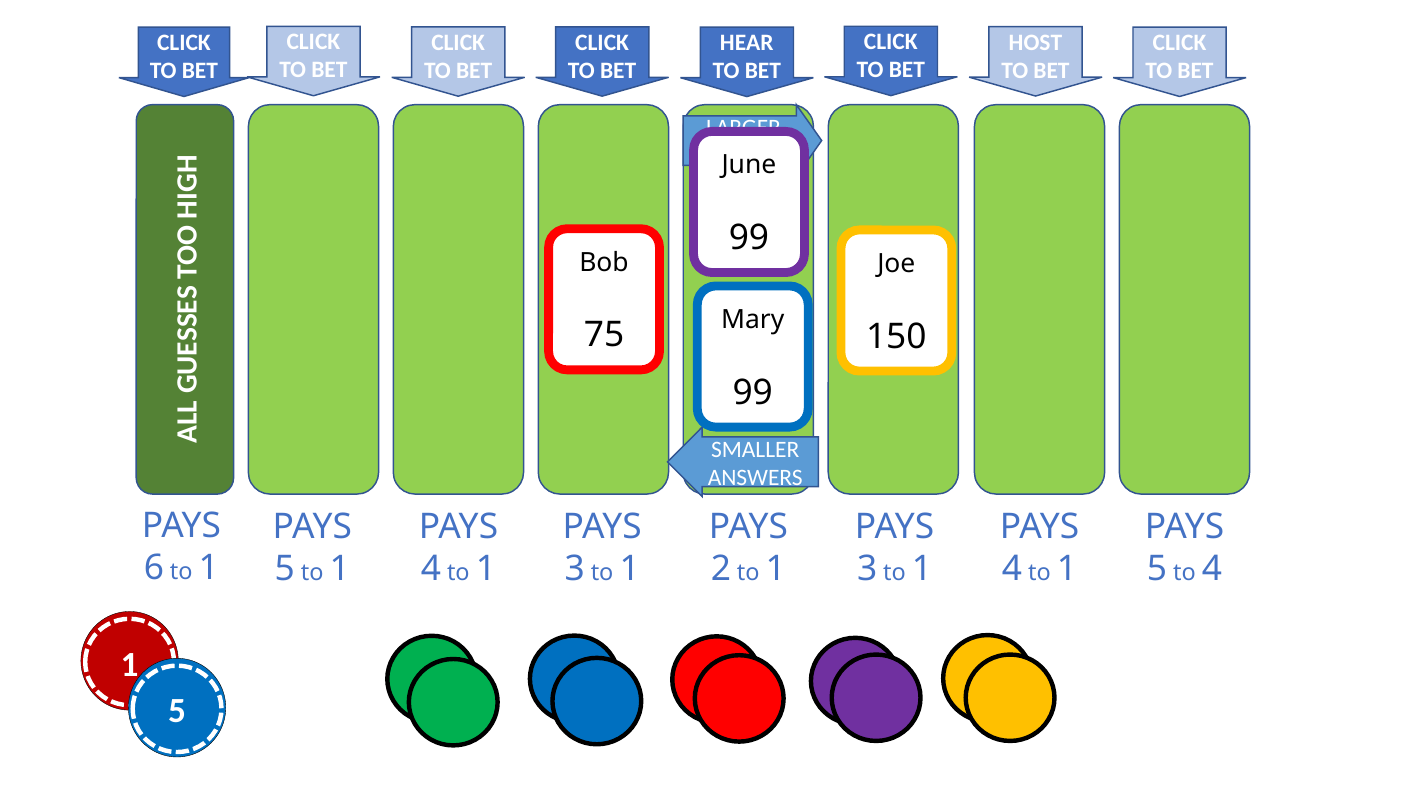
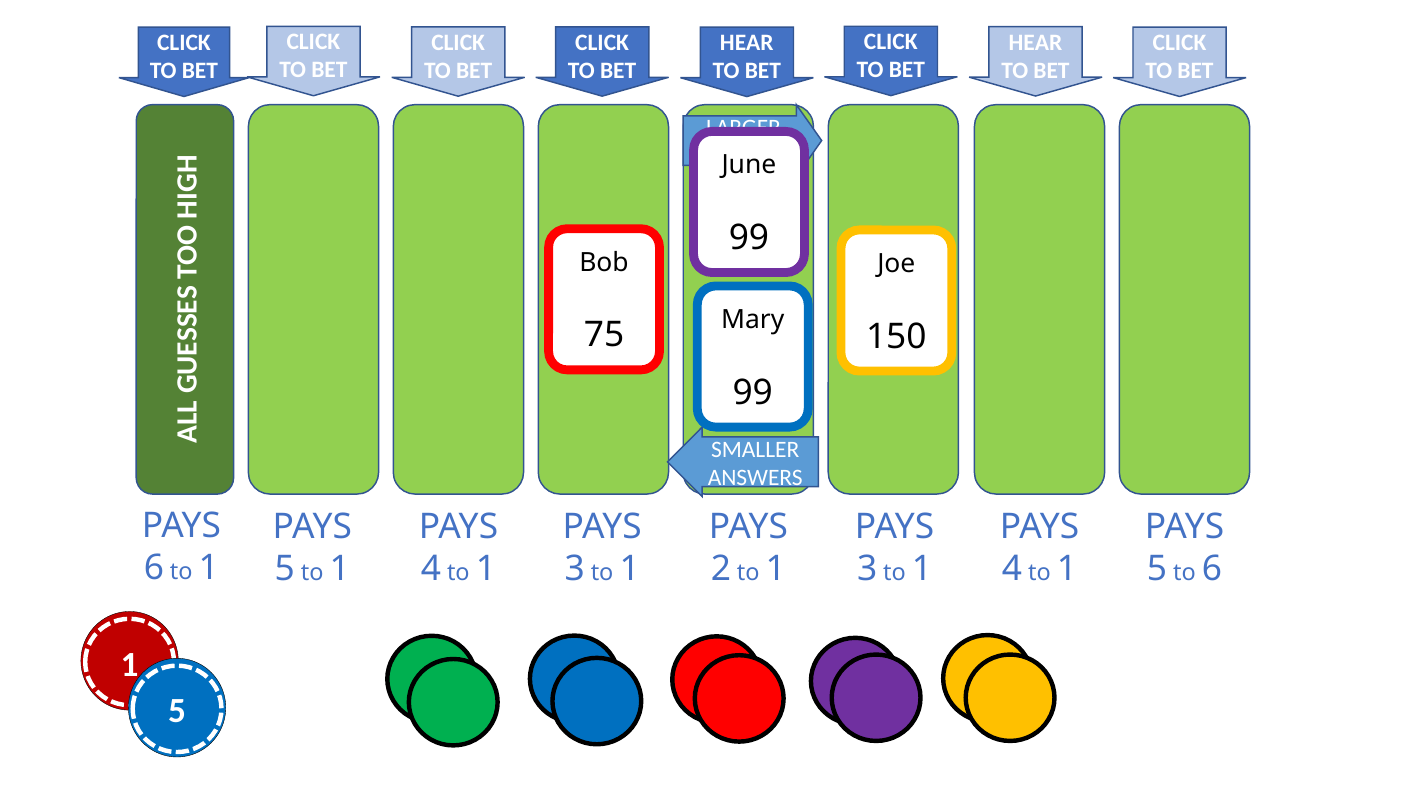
HOST: HOST -> HEAR (1035, 42)
to 4: 4 -> 6 (1212, 569)
